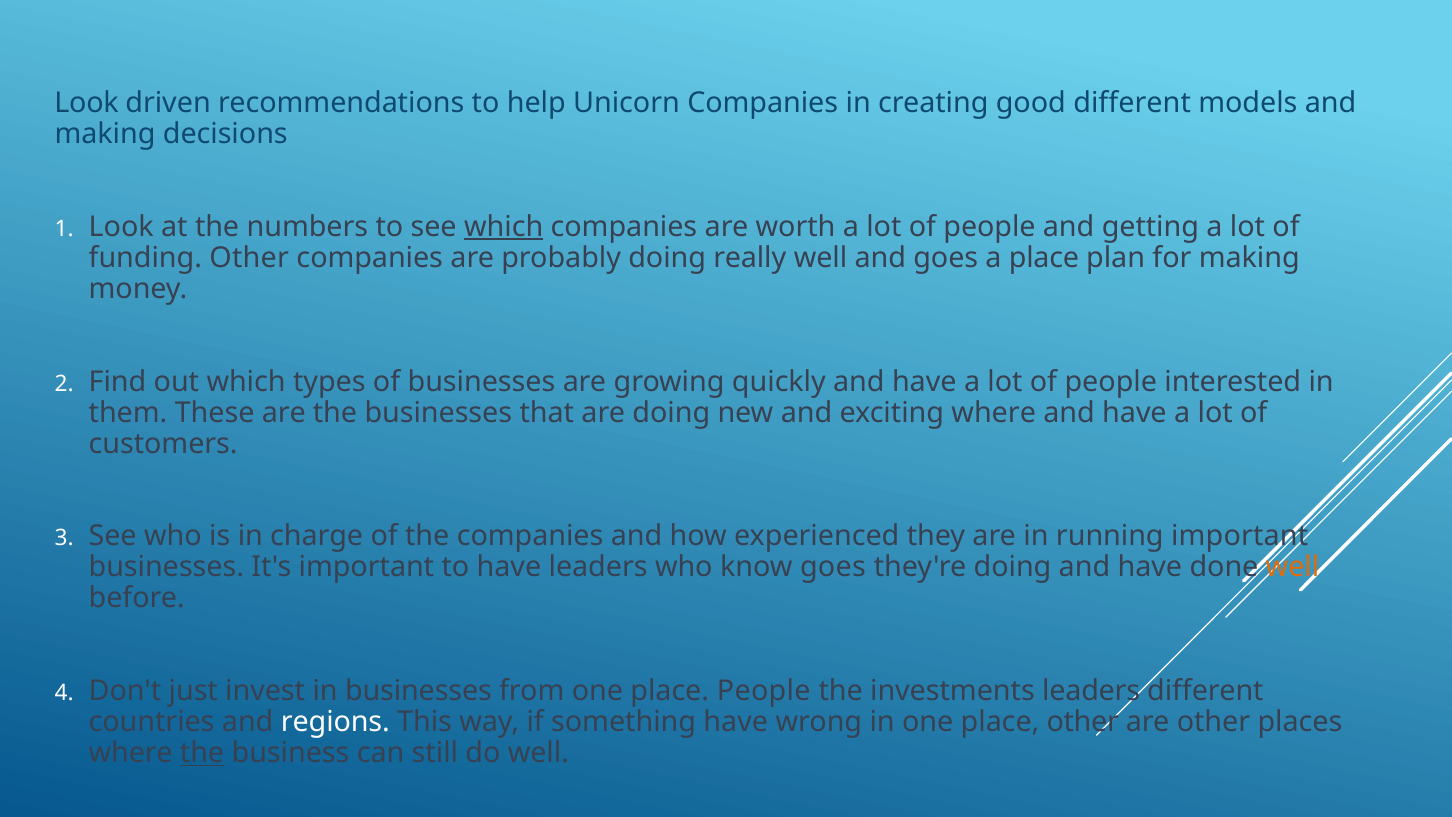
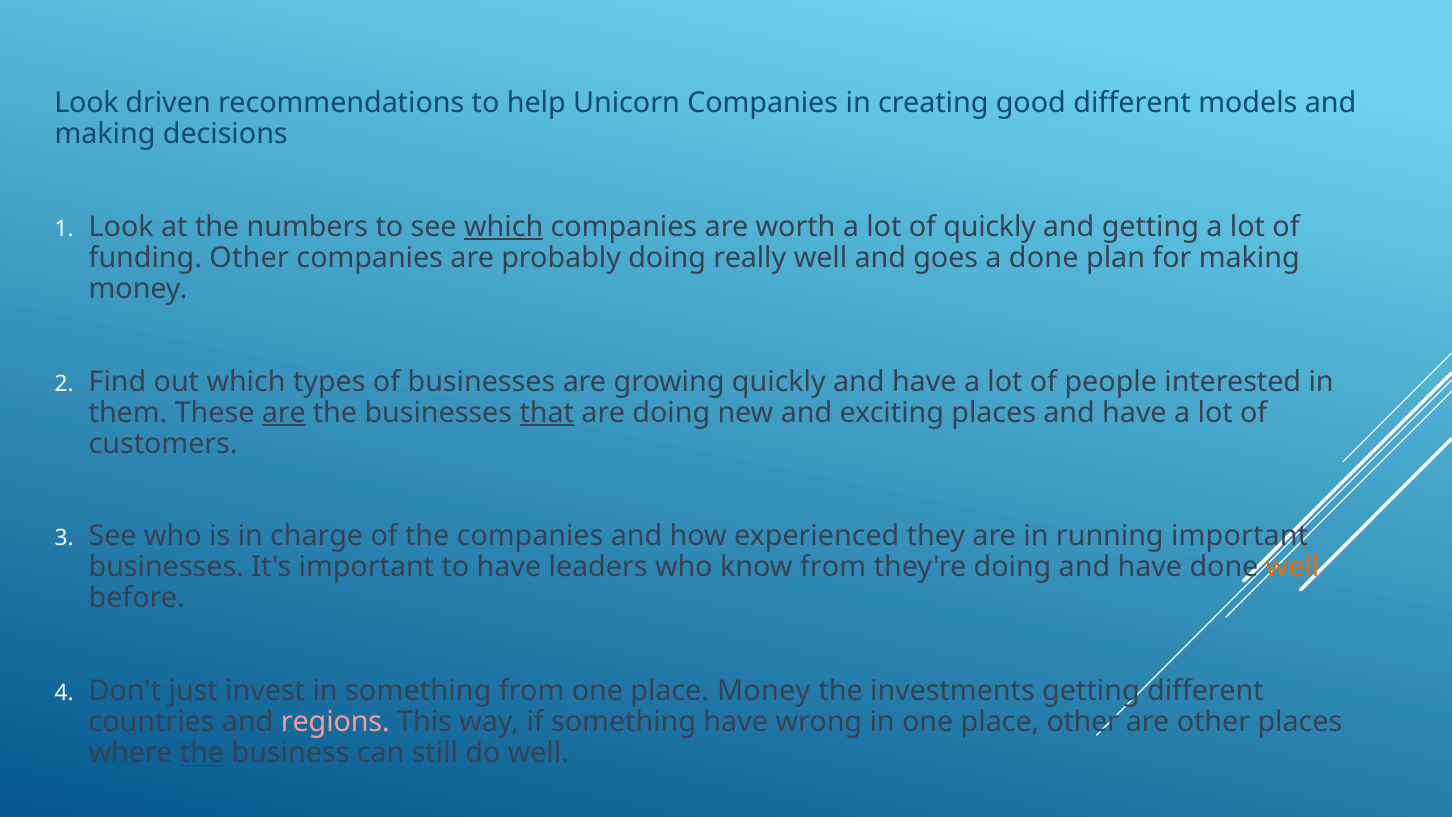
people: people -> quickly (990, 227)
a place: place -> done (1044, 258)
are underline: none -> present (284, 413)
that underline: none -> present (547, 413)
exciting where: where -> places (994, 413)
know goes: goes -> from (833, 567)
in businesses: businesses -> something (418, 691)
place People: People -> Money (764, 691)
investments leaders: leaders -> getting (1091, 691)
regions colour: white -> pink (335, 722)
